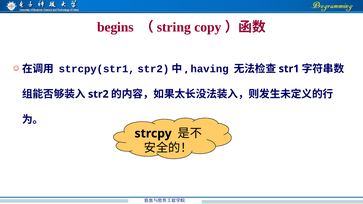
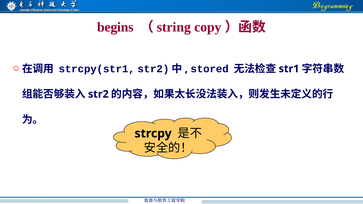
having: having -> stored (210, 69)
